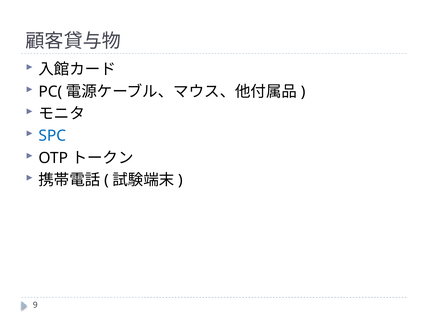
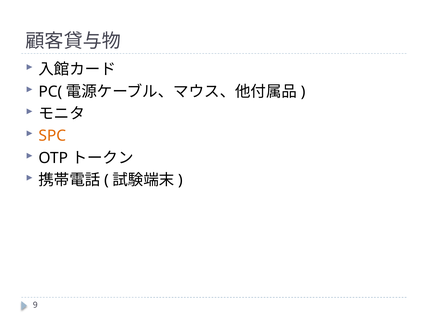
SPC colour: blue -> orange (52, 136)
